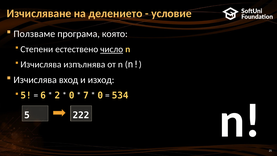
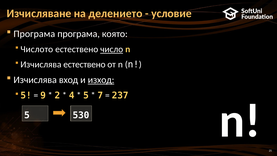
Ползваме: Ползваме -> Програма (34, 34)
Степени: Степени -> Числото (37, 49)
Изчислява изпълнява: изпълнява -> естествено (84, 64)
изход underline: none -> present (101, 80)
6: 6 -> 9 (43, 95)
0: 0 -> 4 (72, 95)
7: 7 -> 5 (86, 95)
0: 0 -> 7 (100, 95)
534: 534 -> 237 (120, 95)
222: 222 -> 530 (81, 115)
